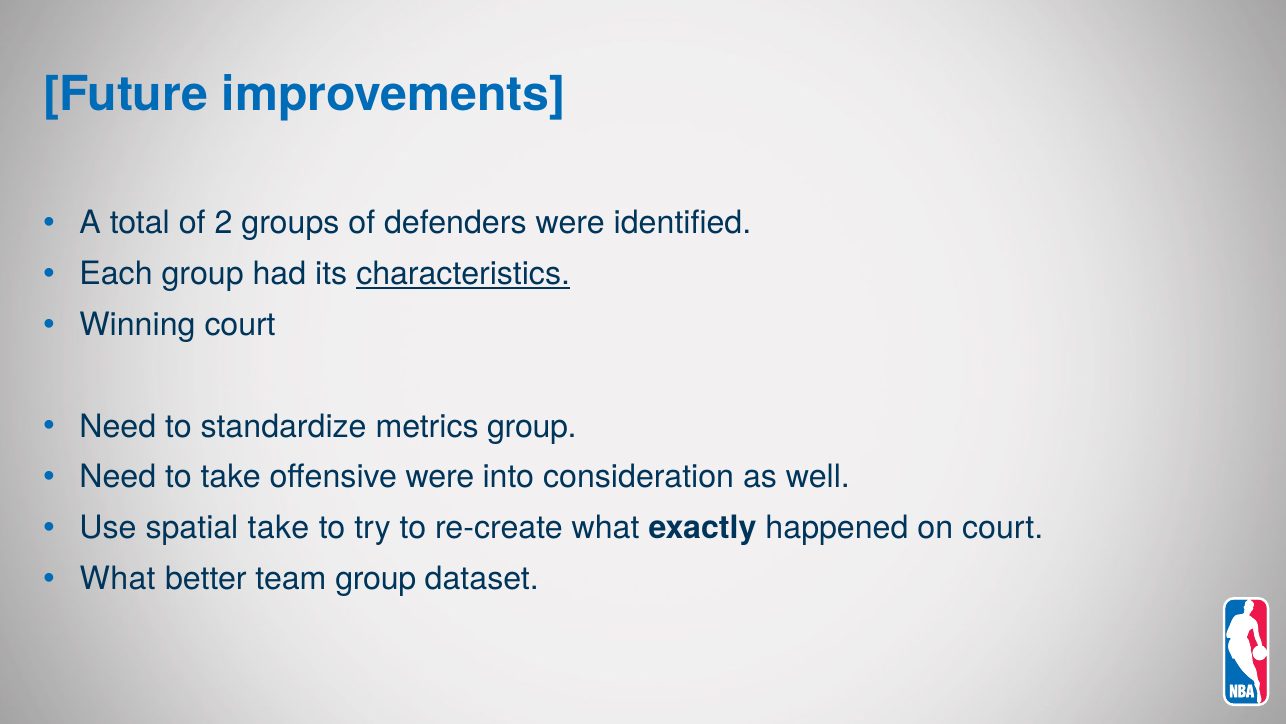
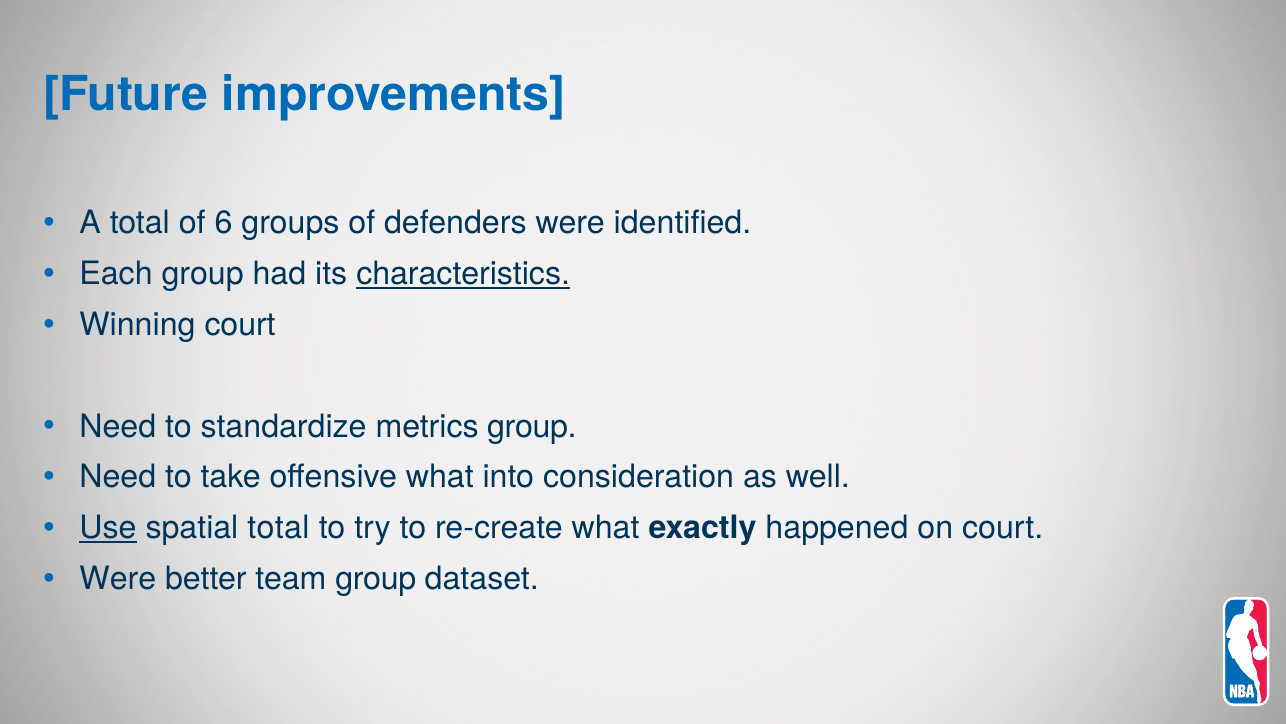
2: 2 -> 6 (224, 223)
offensive were: were -> what (440, 477)
Use underline: none -> present (108, 528)
spatial take: take -> total (278, 528)
What: What -> Were (118, 578)
